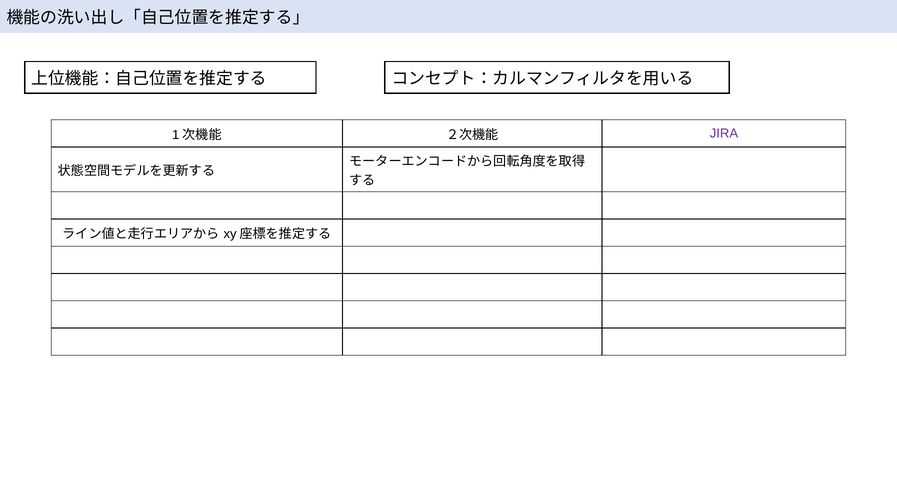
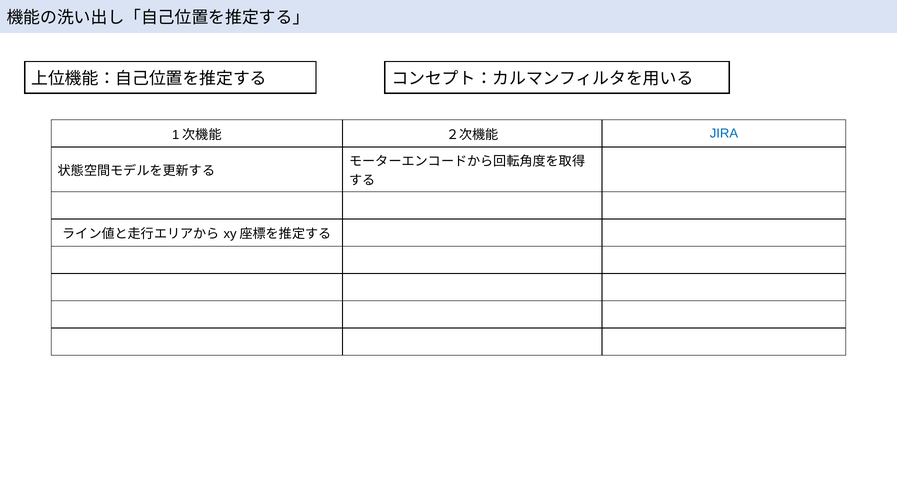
JIRA colour: purple -> blue (724, 134)
